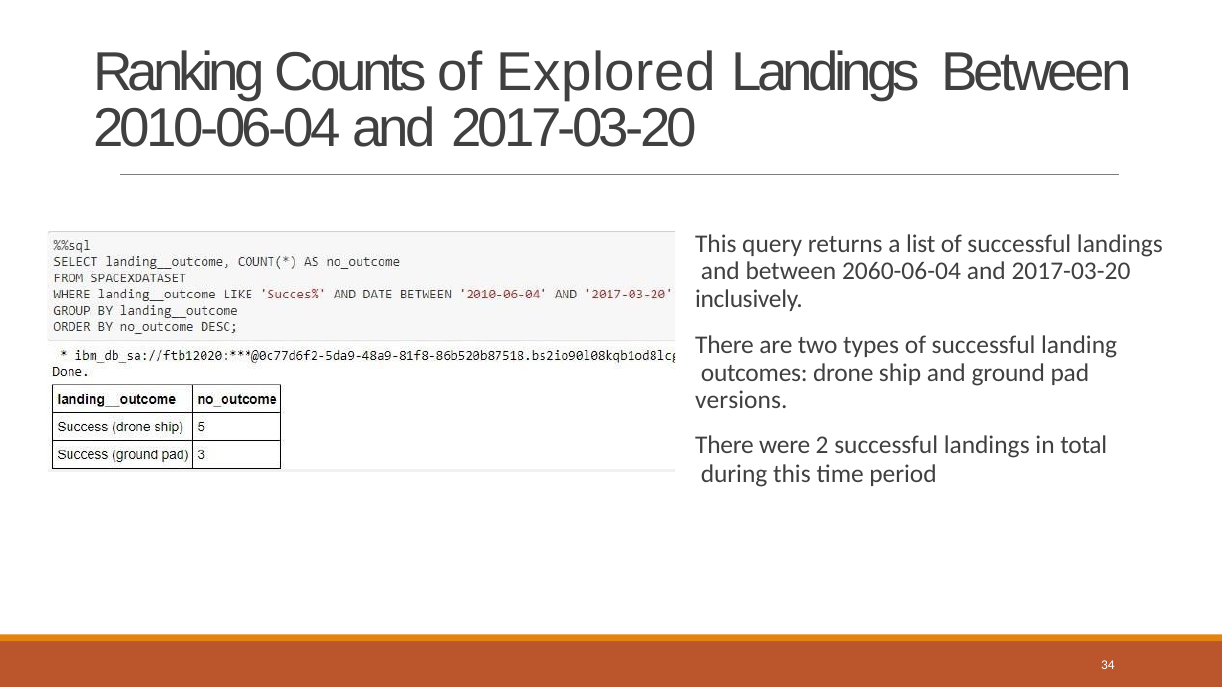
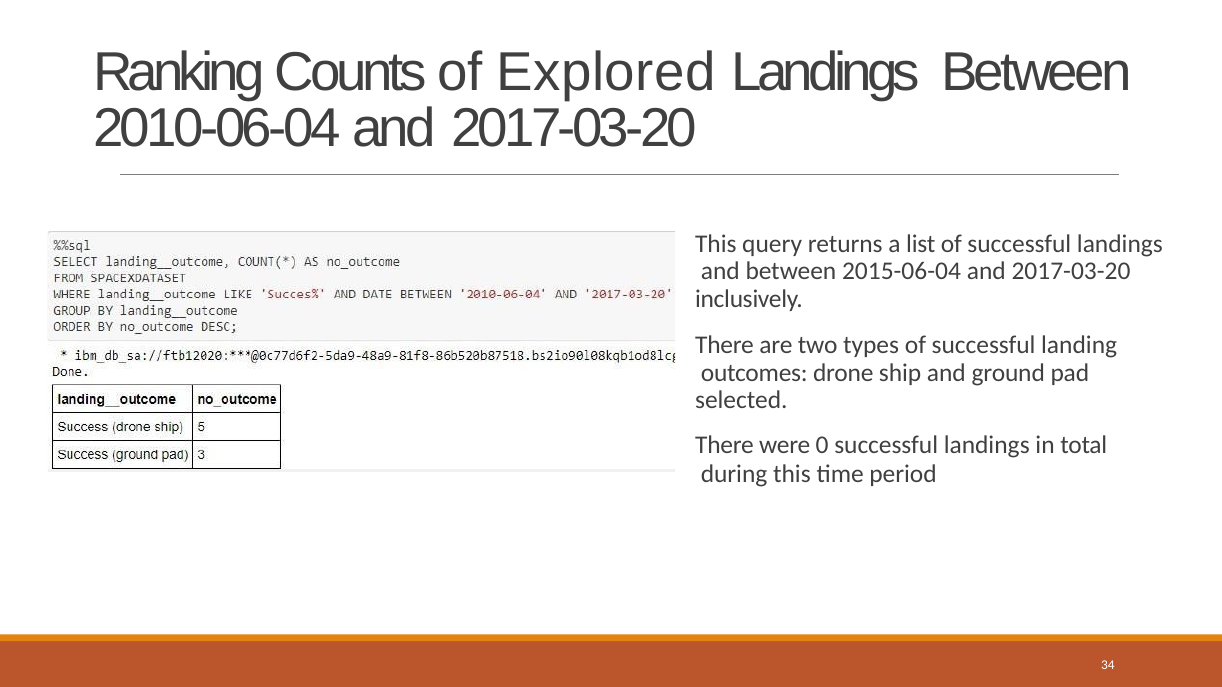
2060-06-04: 2060-06-04 -> 2015-06-04 (901, 272)
versions: versions -> selected (741, 401)
2: 2 -> 0 (822, 445)
